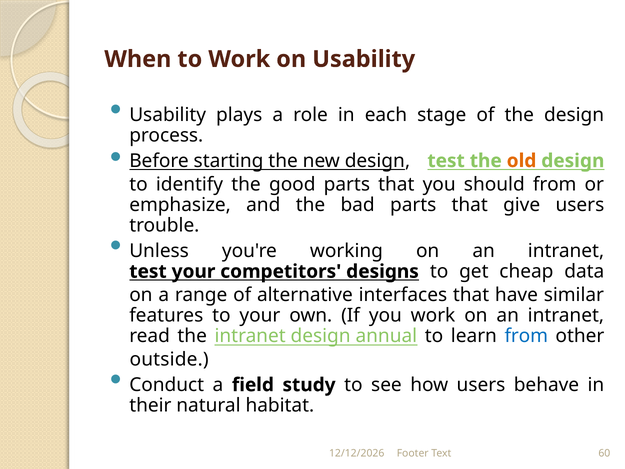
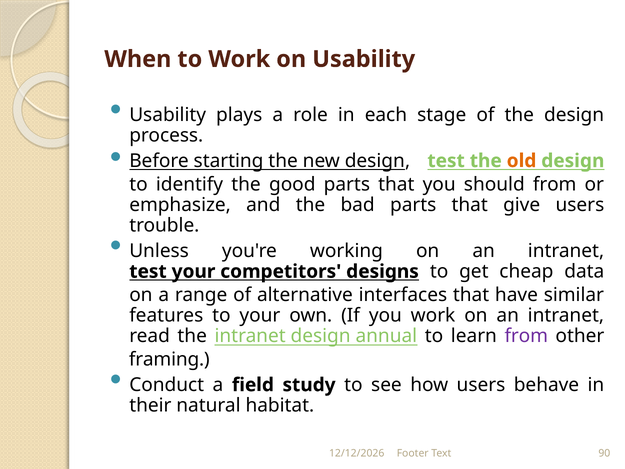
from colour: blue -> purple (526, 336)
outside: outside -> framing (169, 359)
60: 60 -> 90 (604, 453)
